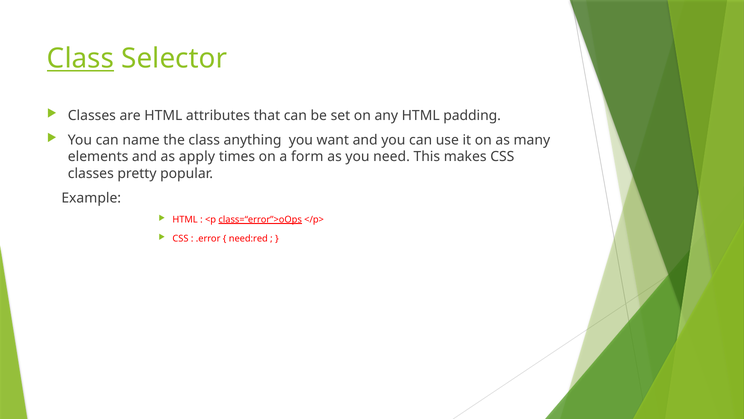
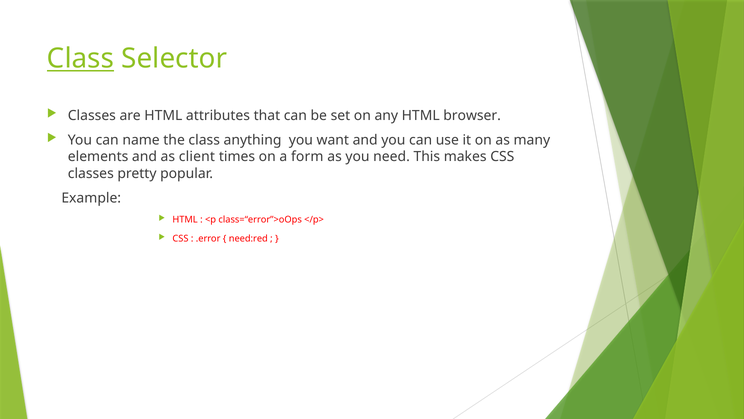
padding: padding -> browser (472, 115)
apply: apply -> client (197, 157)
class=“error”>oOps underline: present -> none (260, 219)
